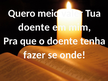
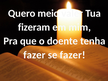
doente: doente -> fizeram (34, 27)
se onde: onde -> fazer (73, 55)
